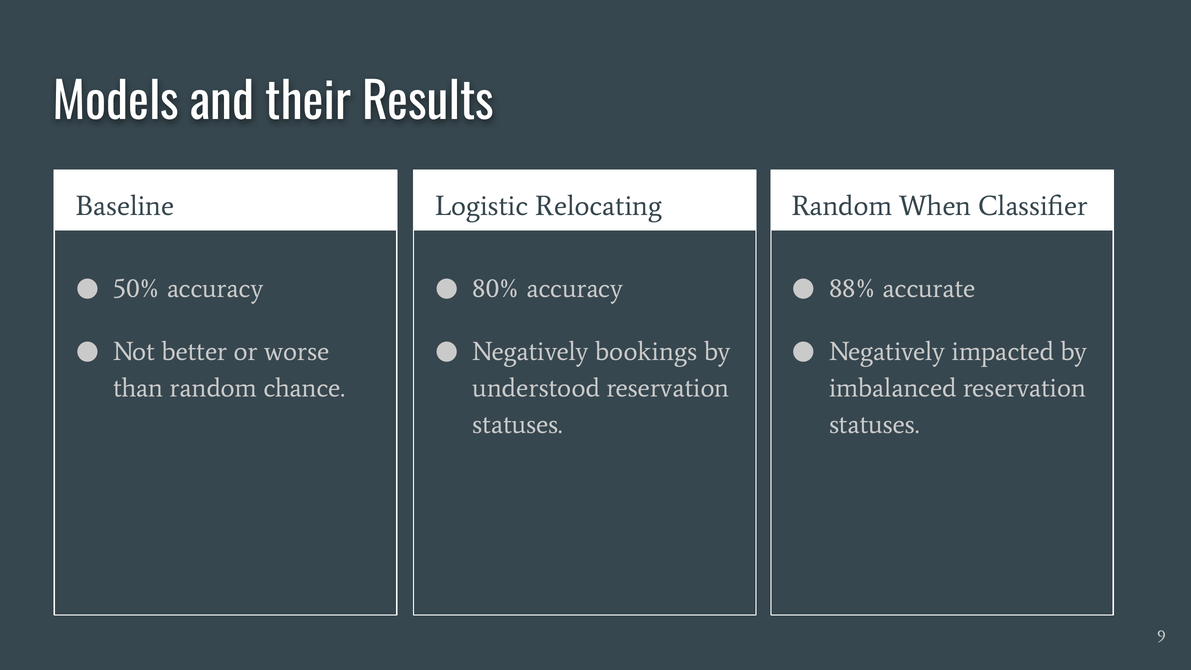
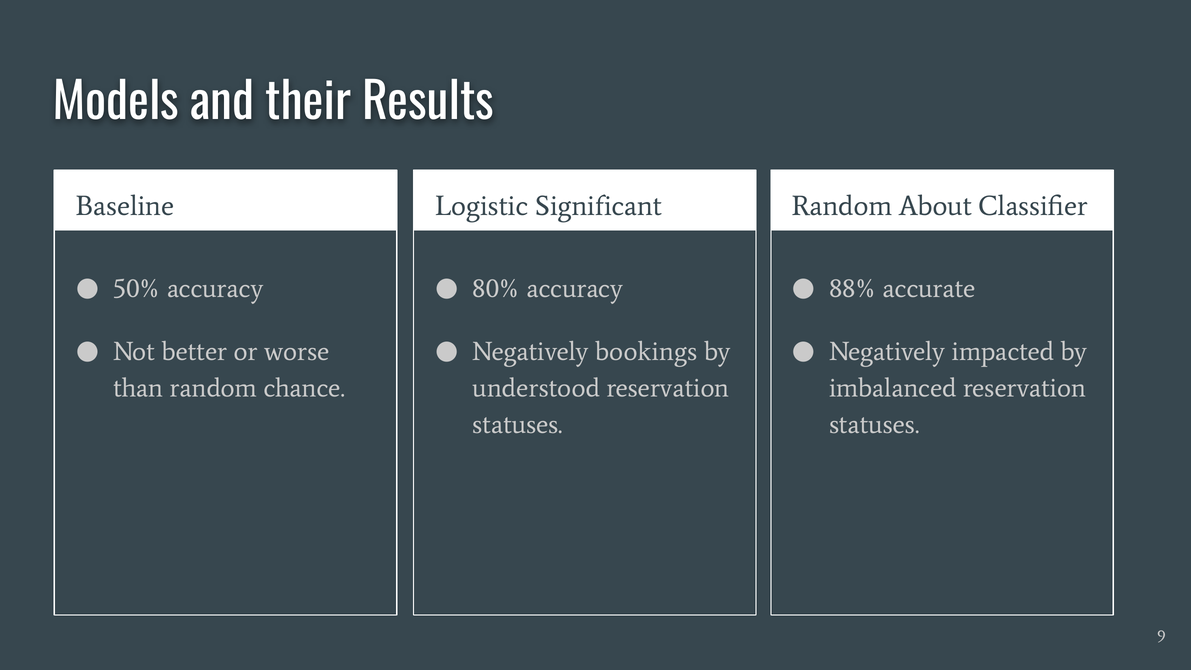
Relocating: Relocating -> Significant (599, 206)
When: When -> About (935, 206)
